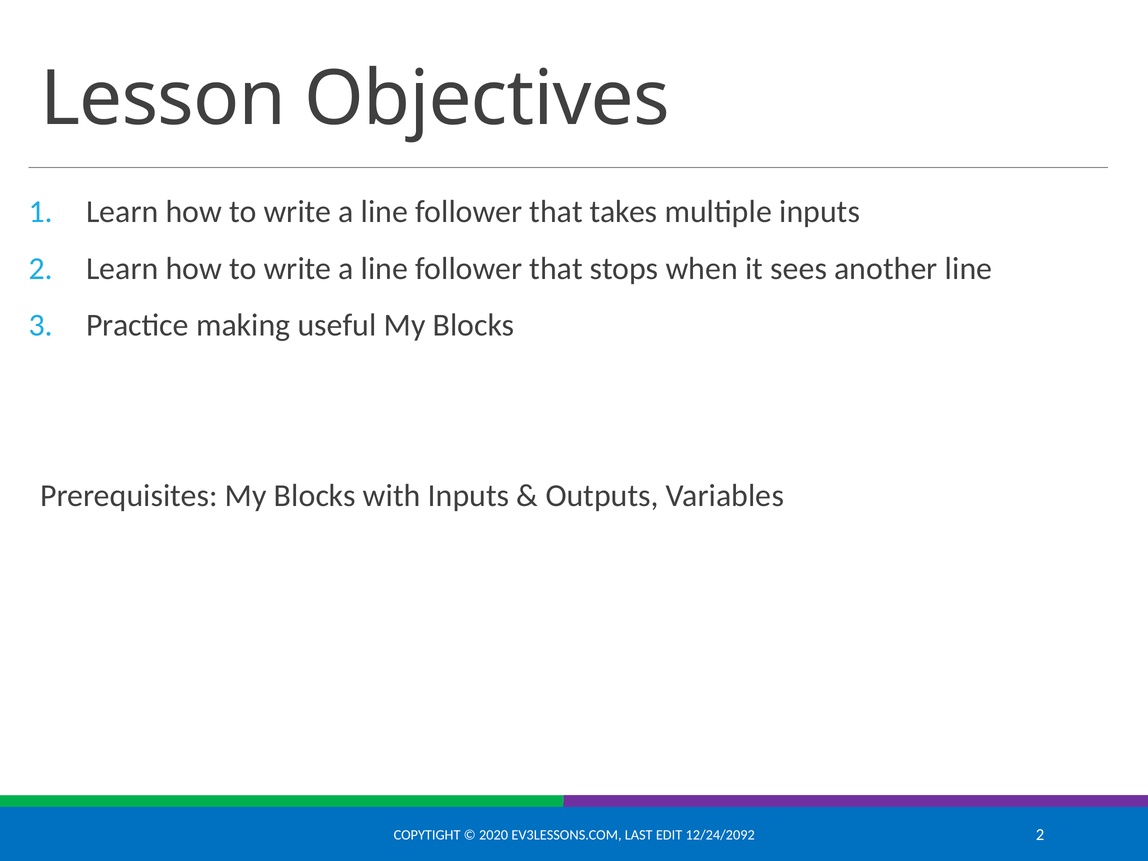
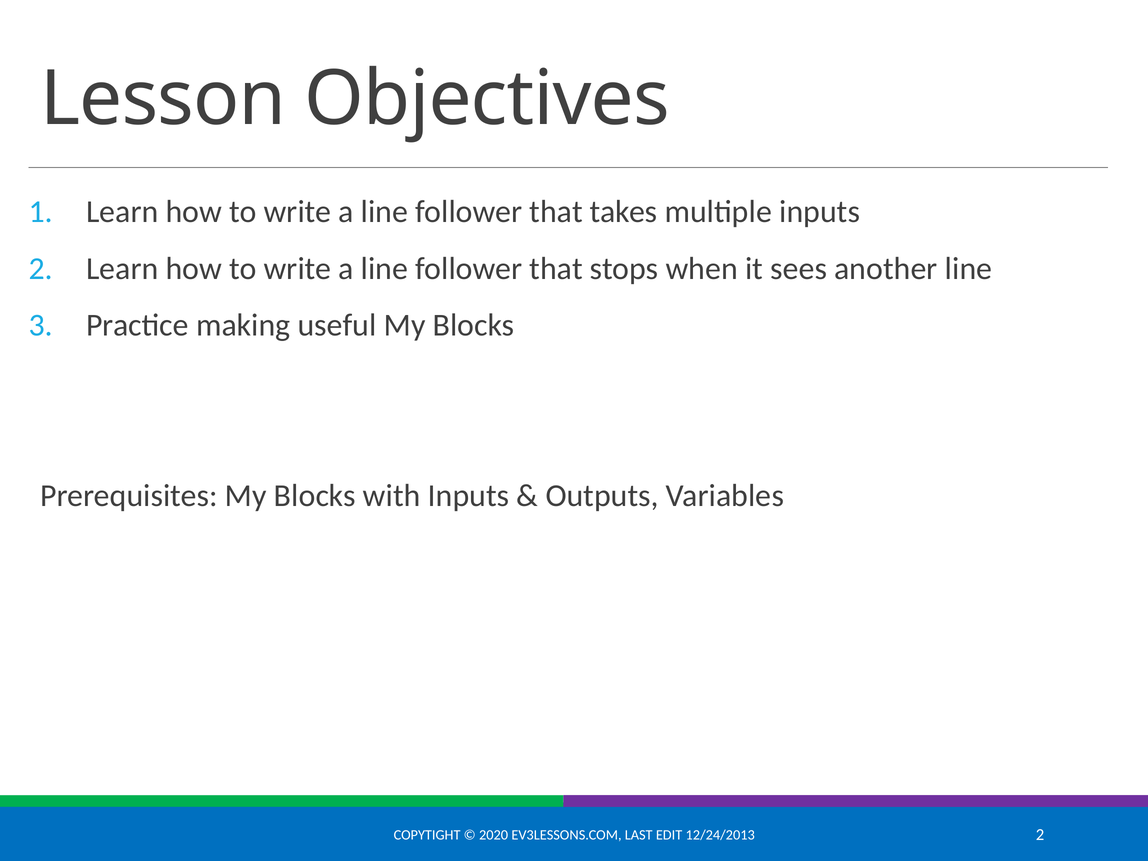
12/24/2092: 12/24/2092 -> 12/24/2013 (720, 835)
